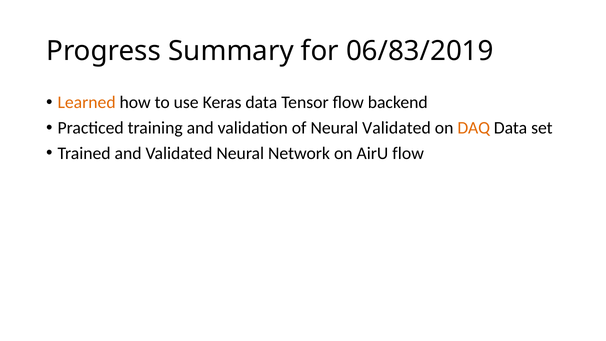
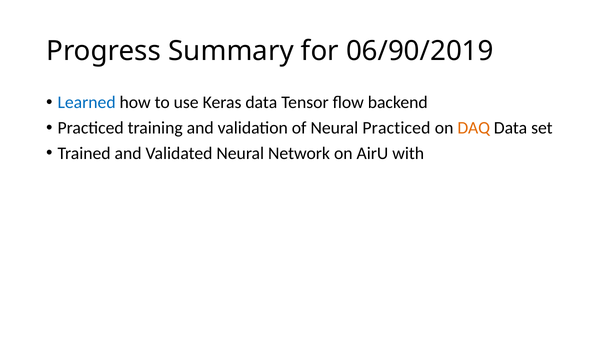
06/83/2019: 06/83/2019 -> 06/90/2019 (420, 51)
Learned colour: orange -> blue (87, 102)
Neural Validated: Validated -> Practiced (396, 128)
AirU flow: flow -> with (408, 153)
